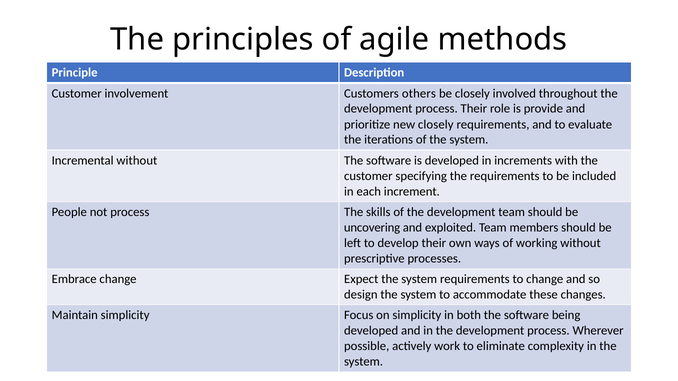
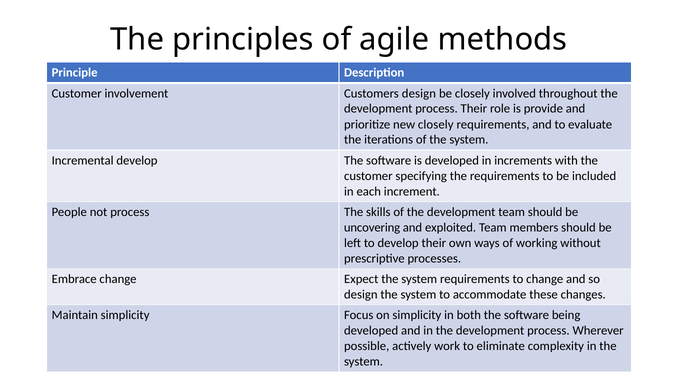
Customers others: others -> design (419, 93)
Incremental without: without -> develop (137, 161)
